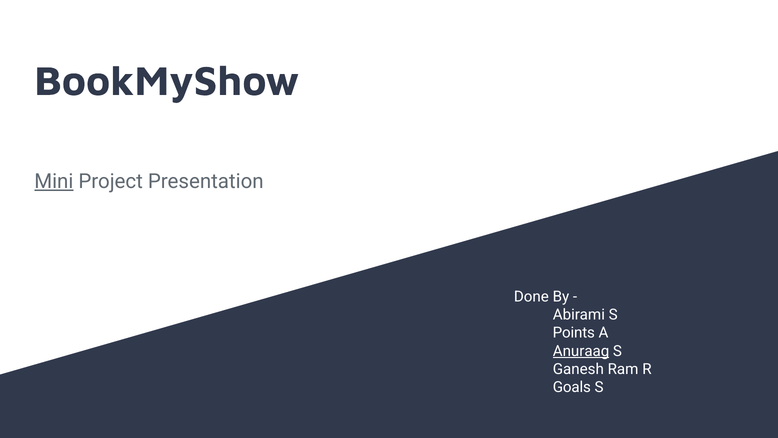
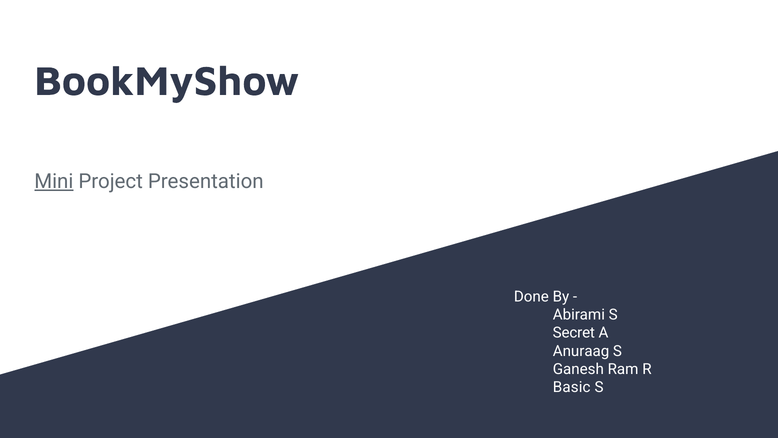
Points: Points -> Secret (574, 333)
Anuraag underline: present -> none (581, 351)
Goals: Goals -> Basic (572, 387)
